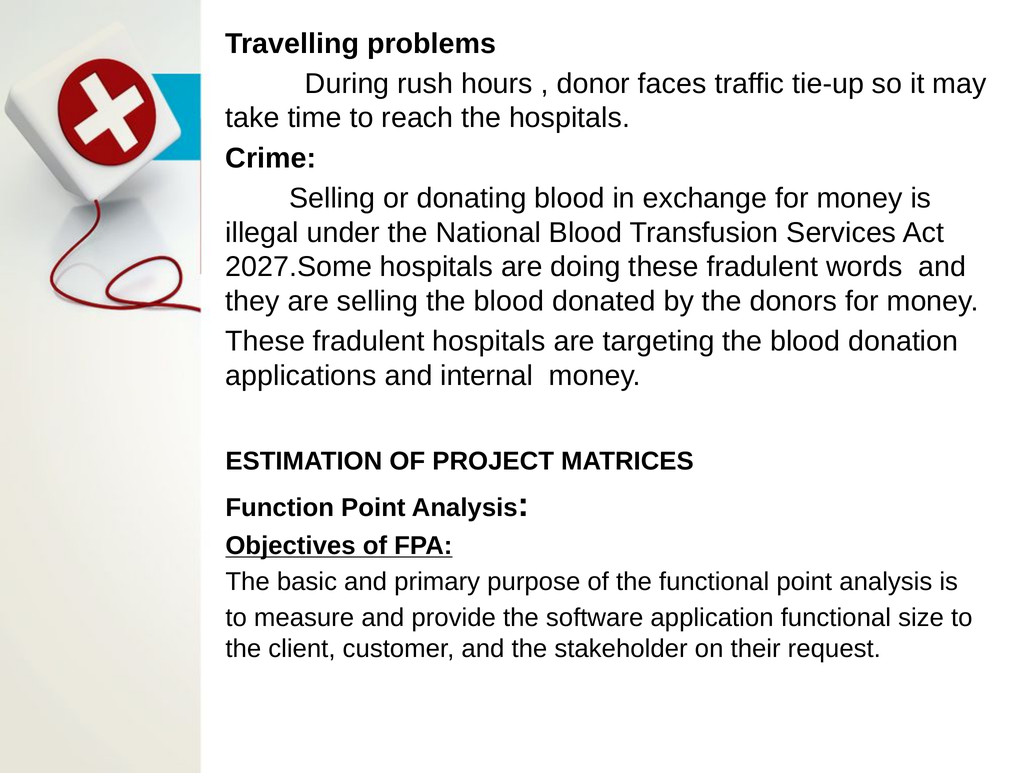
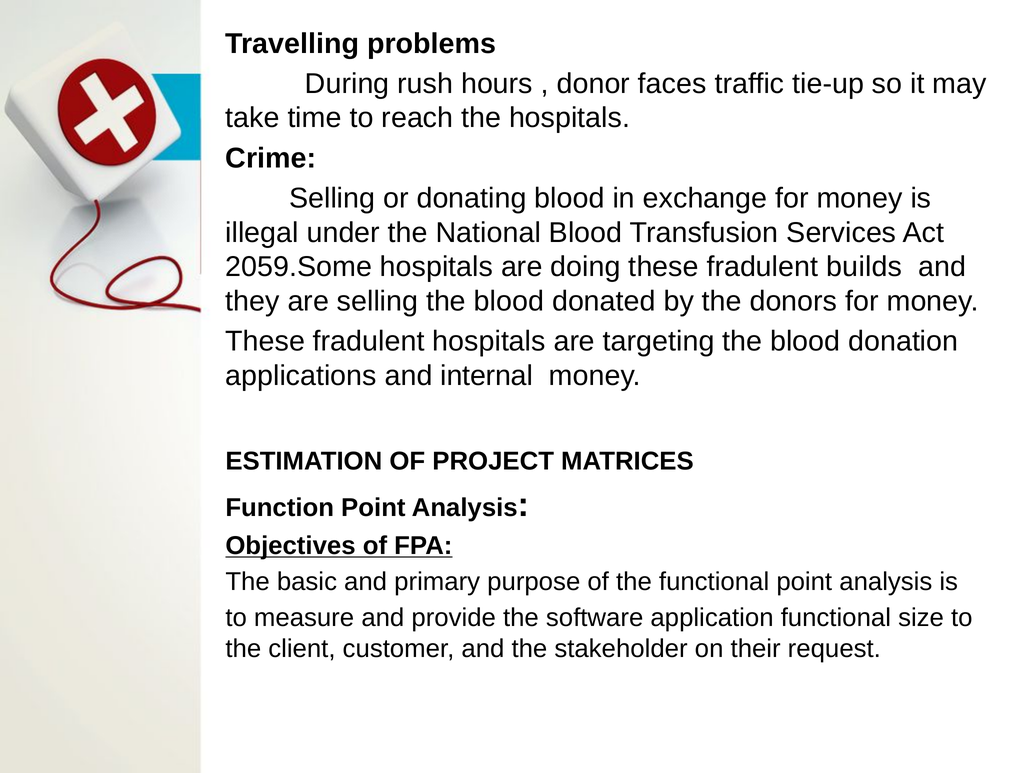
2027.Some: 2027.Some -> 2059.Some (299, 267)
words: words -> builds (864, 267)
